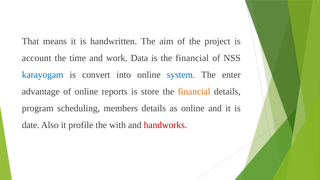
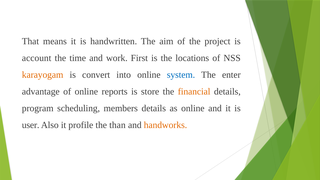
Data: Data -> First (139, 58)
is the financial: financial -> locations (192, 58)
karayogam colour: blue -> orange (43, 75)
date: date -> user (31, 125)
with: with -> than (117, 125)
handworks colour: red -> orange (165, 125)
